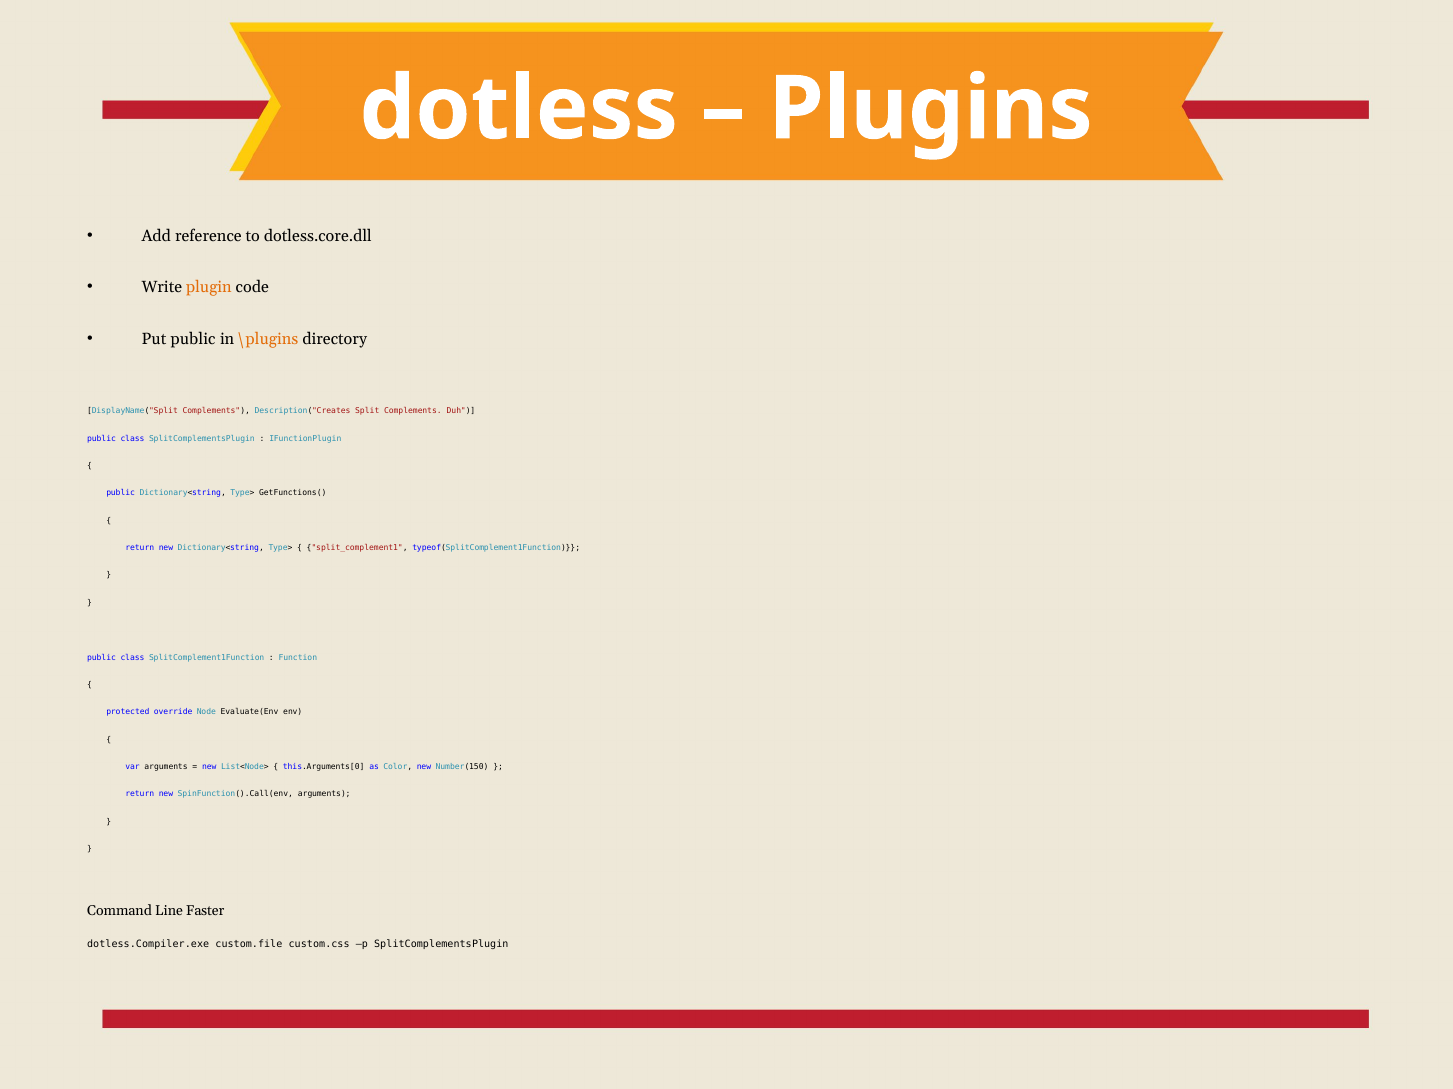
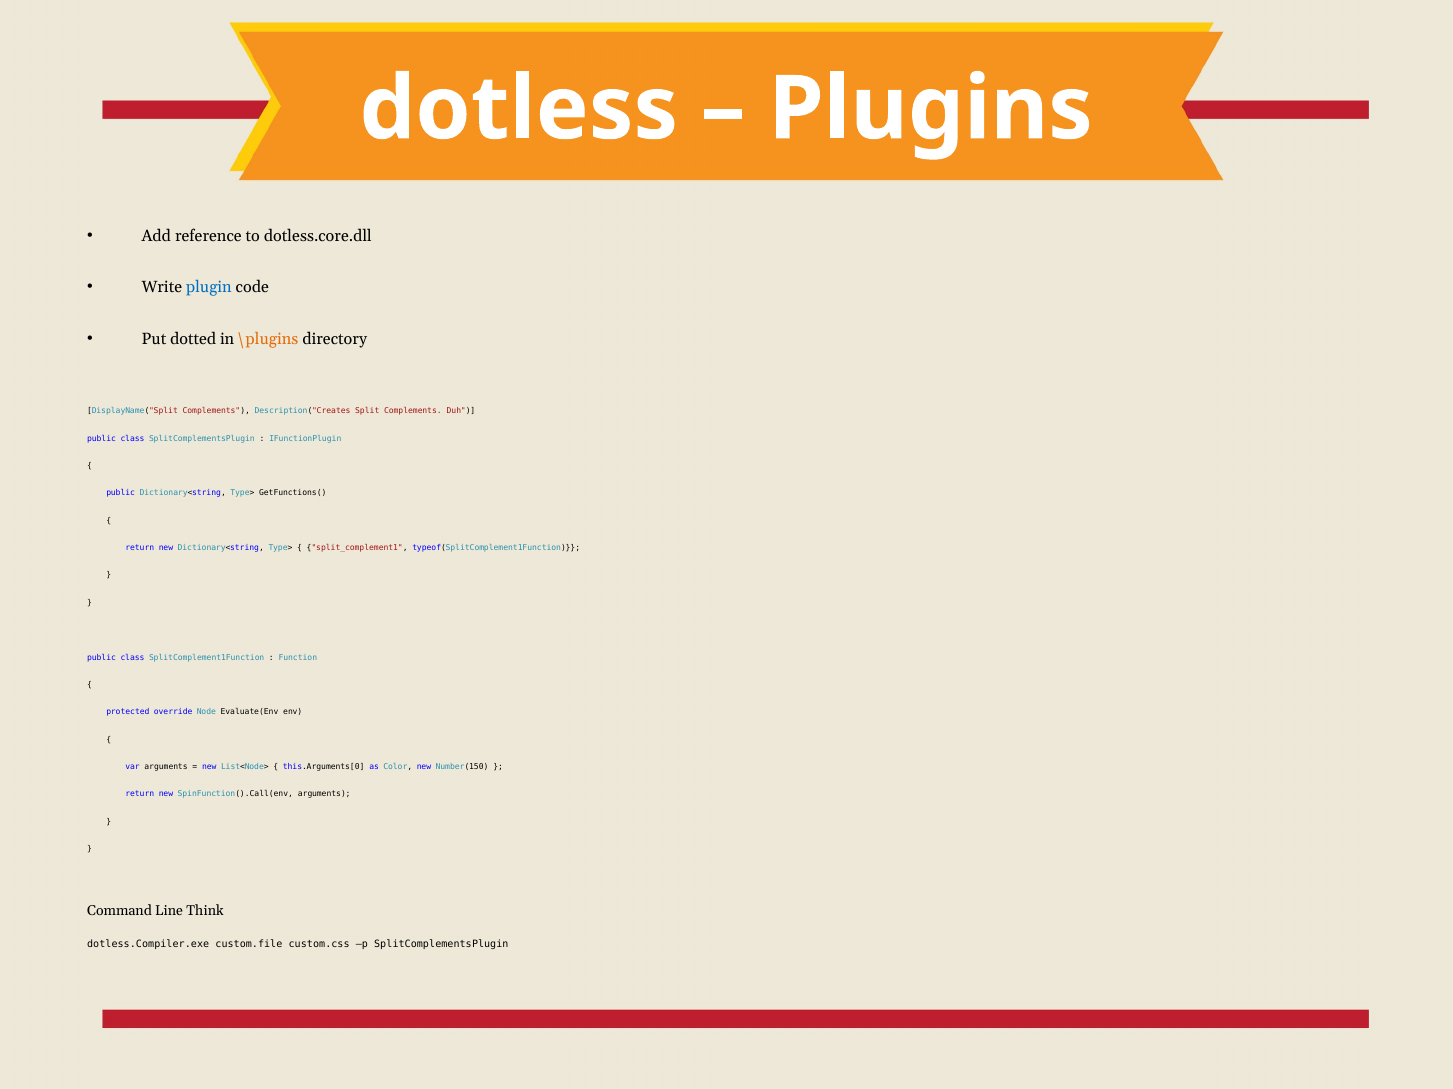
plugin colour: orange -> blue (209, 288)
Put public: public -> dotted (193, 339)
Faster: Faster -> Think (205, 911)
